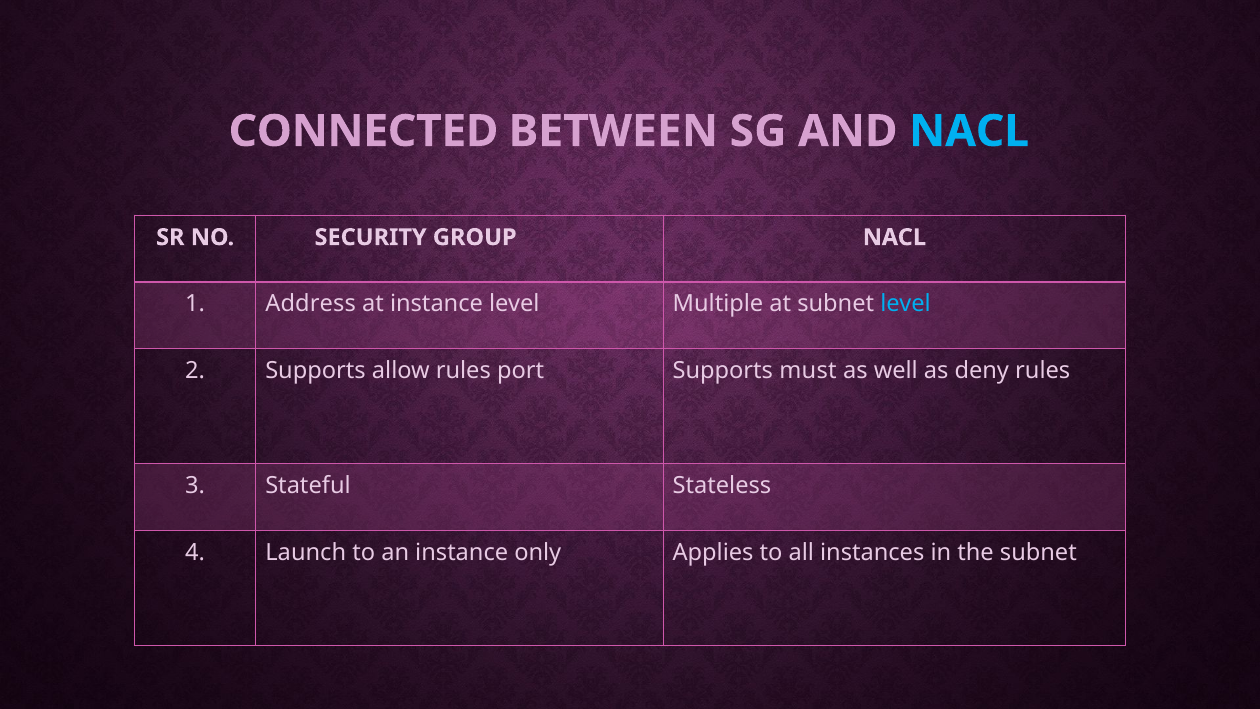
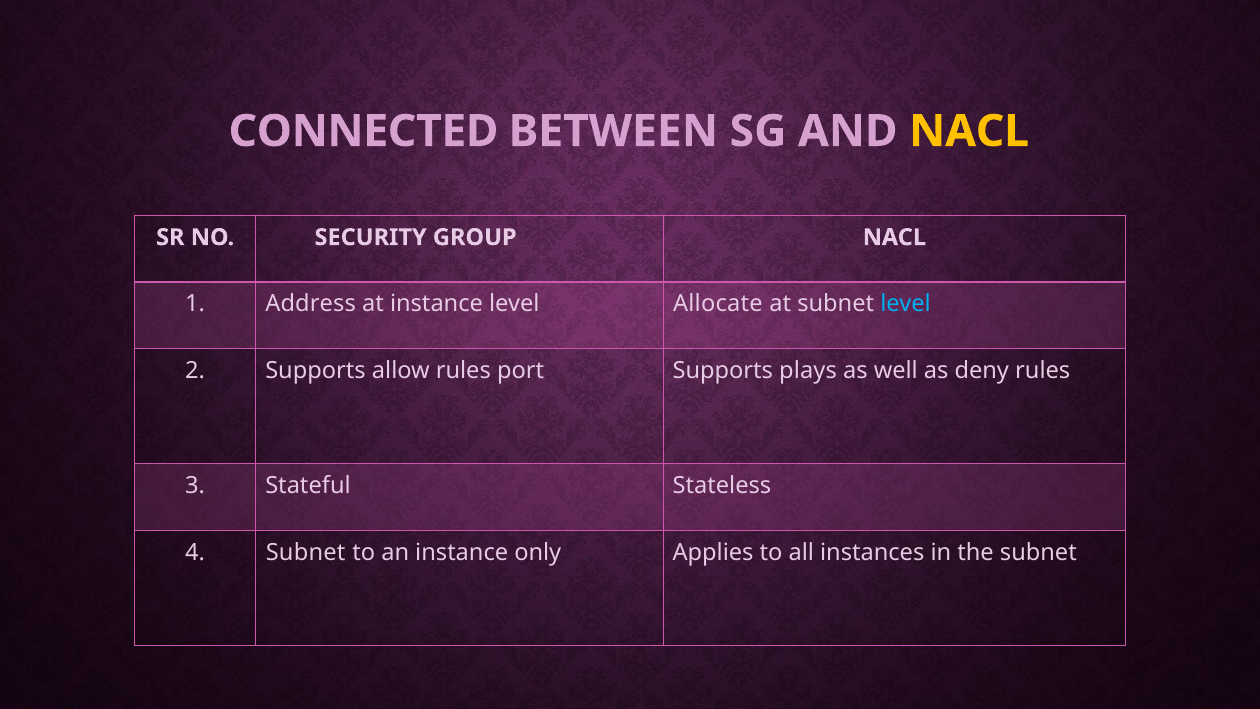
NACL colour: light blue -> yellow (969, 131)
Multiple: Multiple -> Allocate (718, 304)
must: must -> plays (808, 371)
4 Launch: Launch -> Subnet (306, 553)
